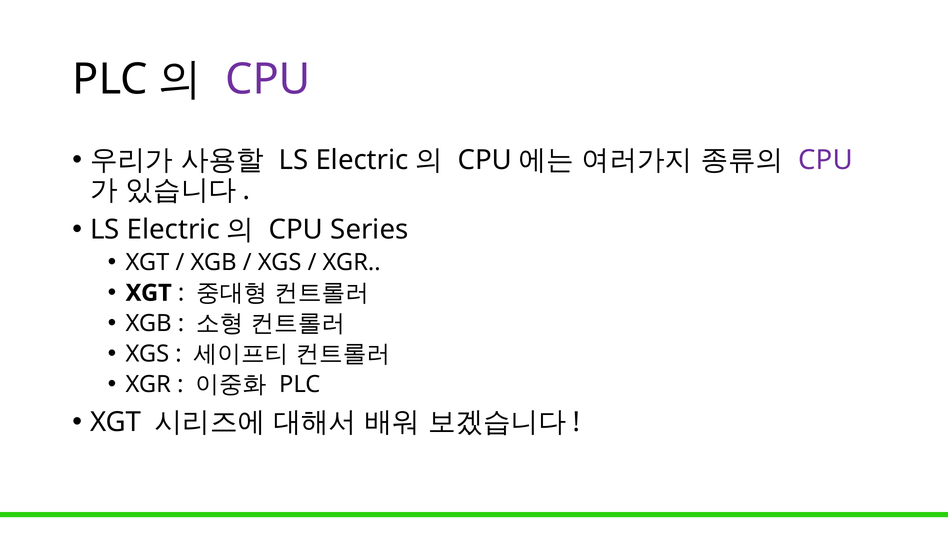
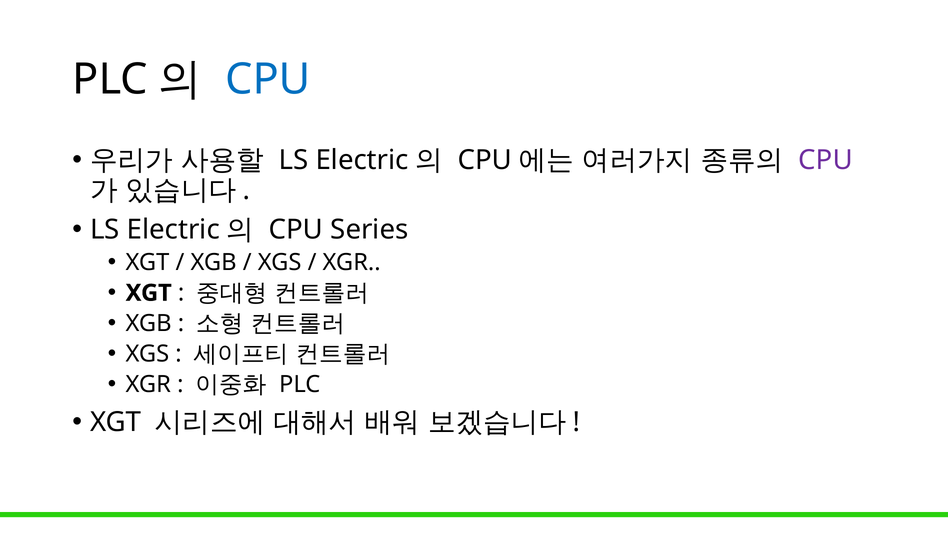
CPU colour: purple -> blue (268, 80)
